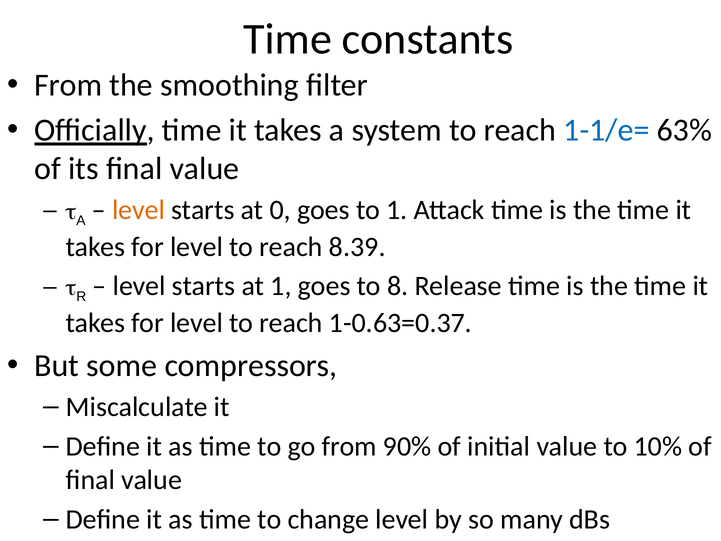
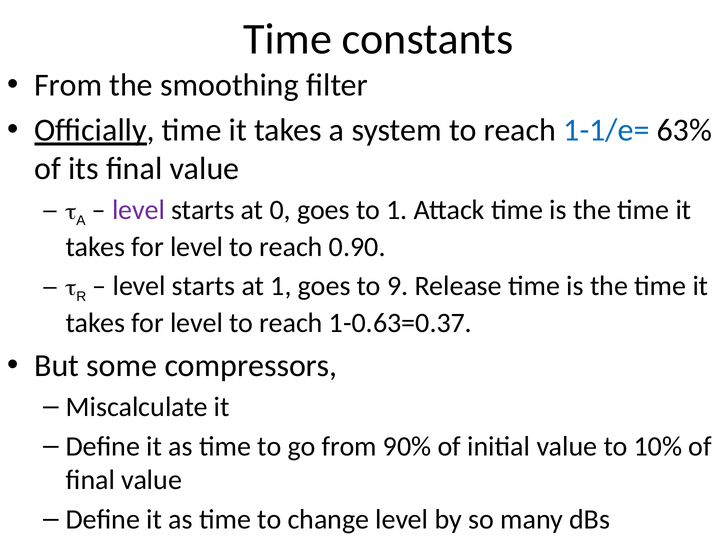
level colour: orange -> purple (139, 210)
8.39: 8.39 -> 0.90 (357, 247)
8: 8 -> 9 (398, 286)
